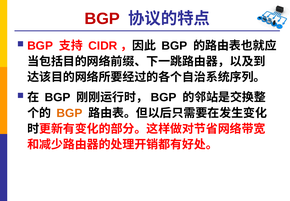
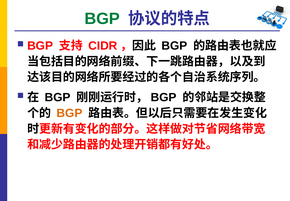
BGP colour: red -> green (102, 19)
